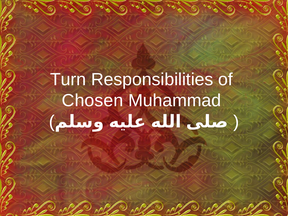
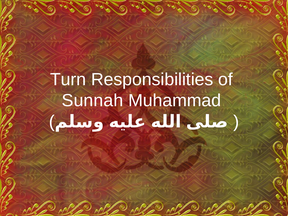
Chosen: Chosen -> Sunnah (92, 101)
